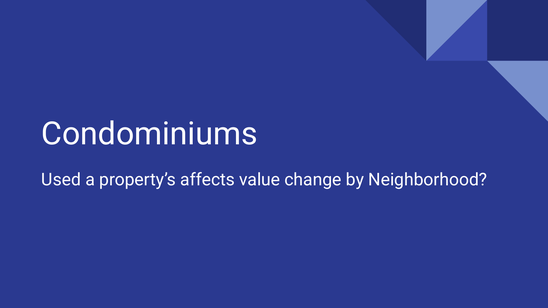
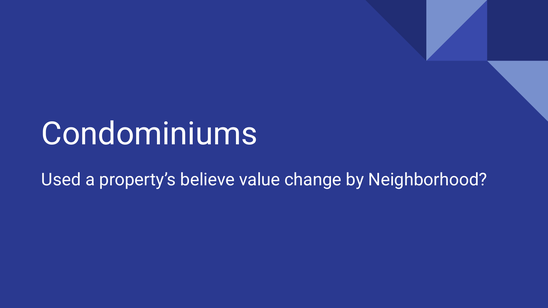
affects: affects -> believe (208, 180)
